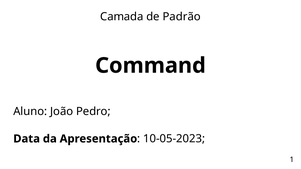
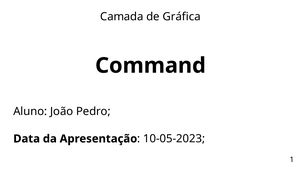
Padrão: Padrão -> Gráfica (182, 17)
